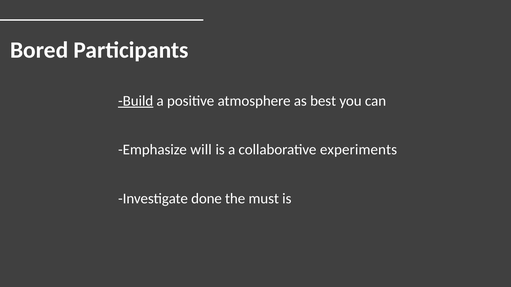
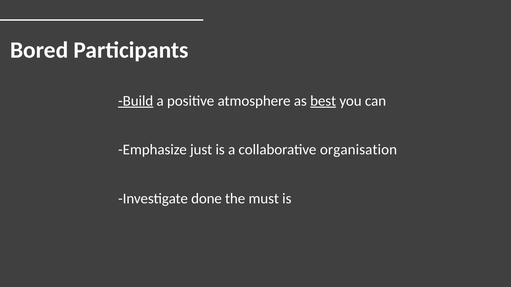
best underline: none -> present (323, 101)
will: will -> just (201, 150)
experiments: experiments -> organisation (358, 150)
